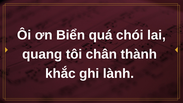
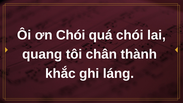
ơn Biển: Biển -> Chói (71, 35)
lành: lành -> láng (118, 73)
